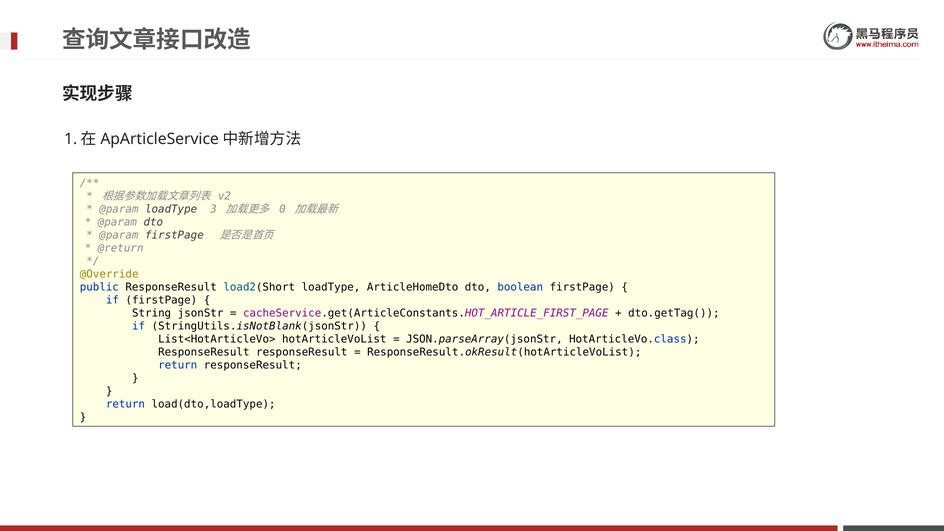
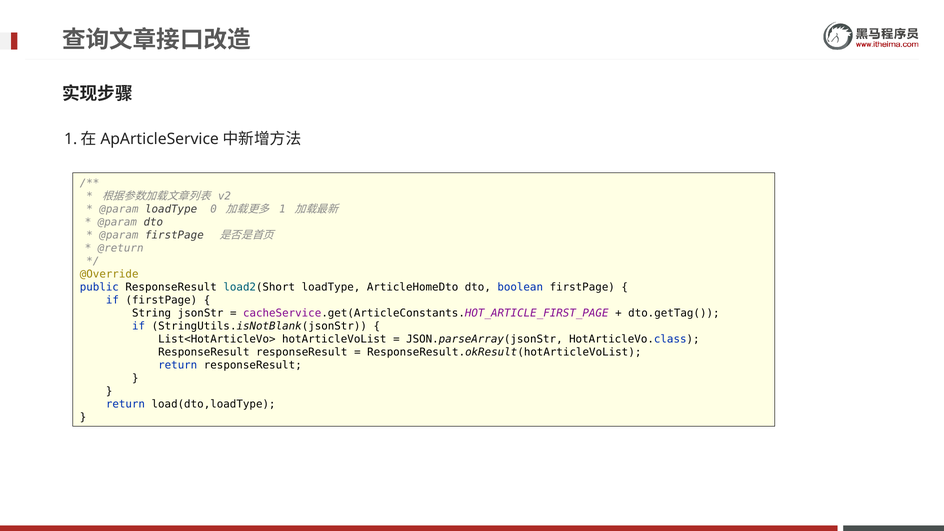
3: 3 -> 0 (214, 209)
0: 0 -> 1 (282, 209)
